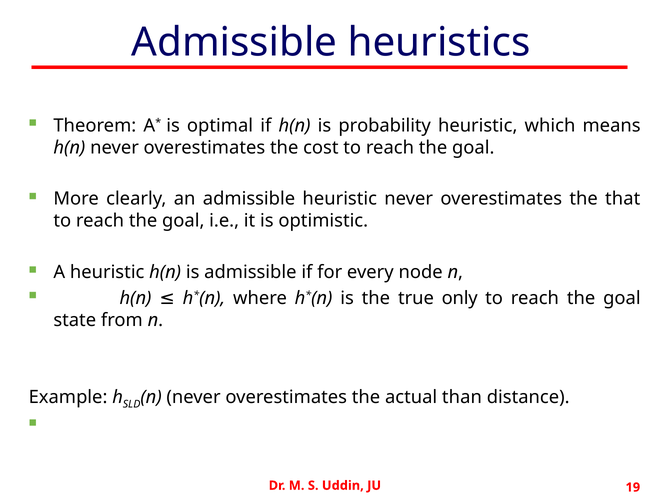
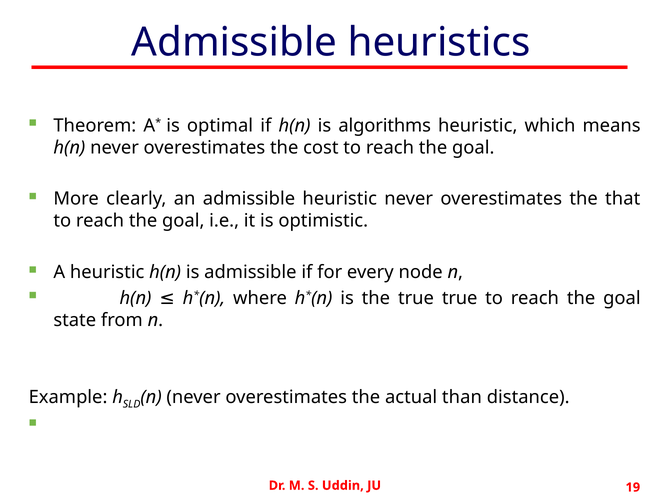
probability: probability -> algorithms (385, 126)
true only: only -> true (460, 298)
